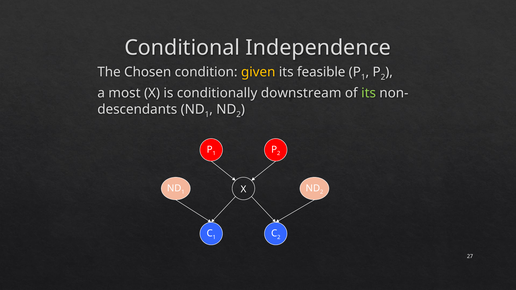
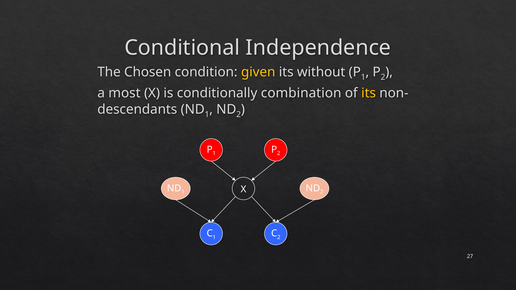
feasible: feasible -> without (321, 72)
downstream: downstream -> combination (301, 93)
its colour: light green -> yellow (369, 93)
